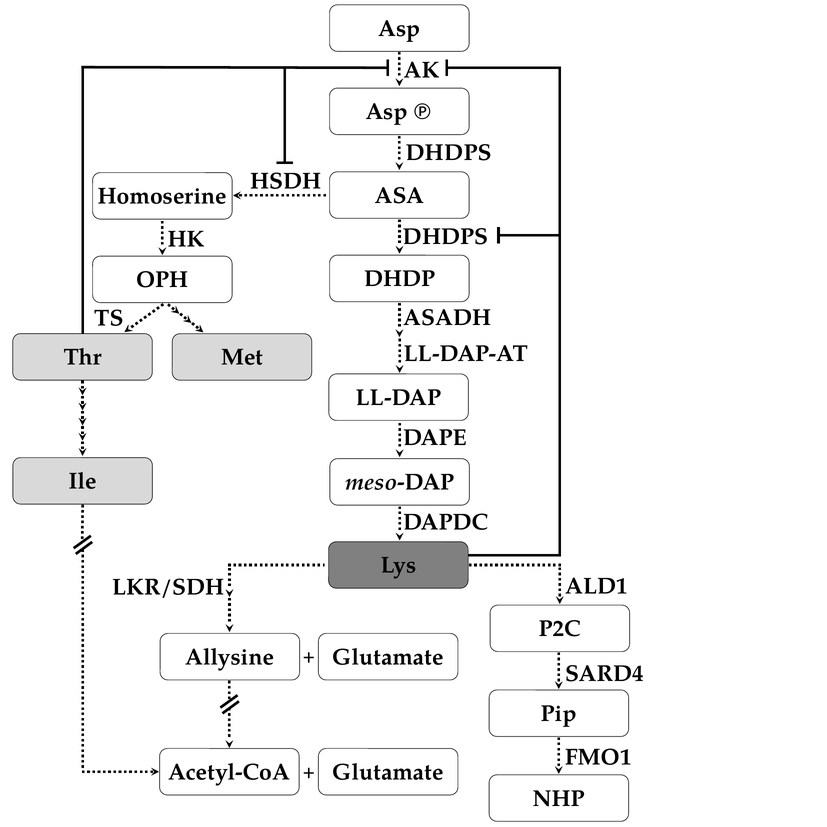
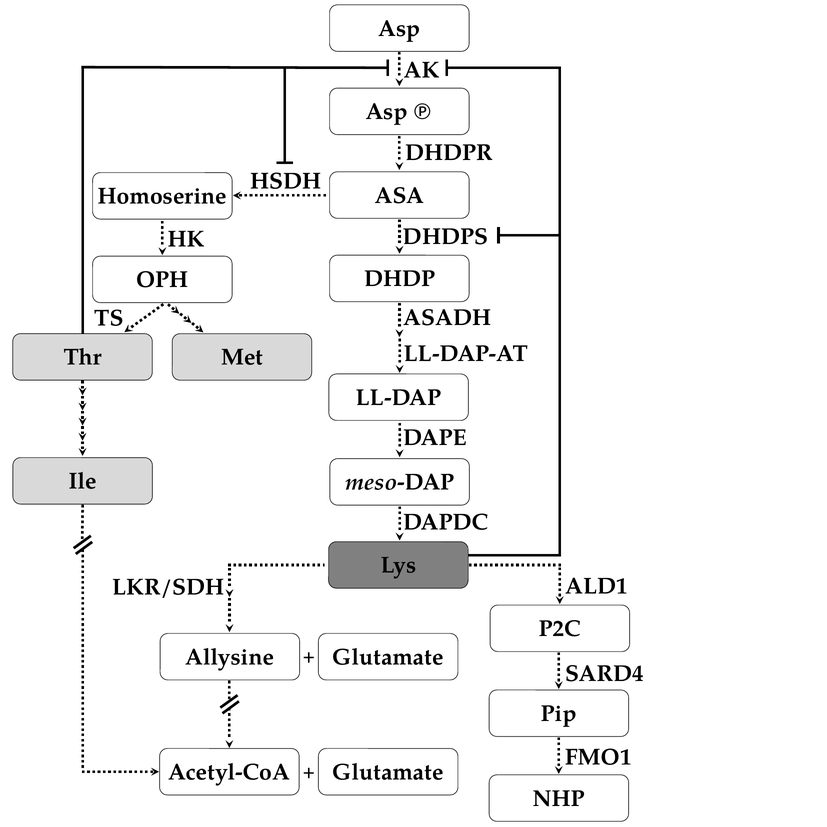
DHDPS: DHDPS -> DHDPR (449, 153)
